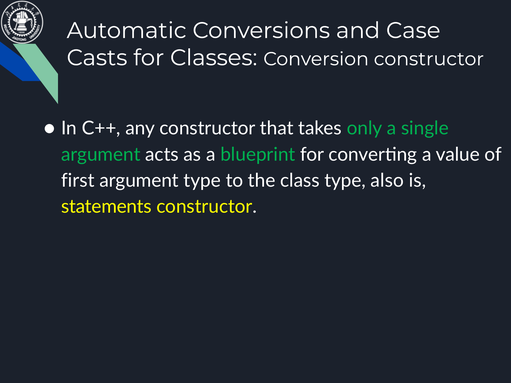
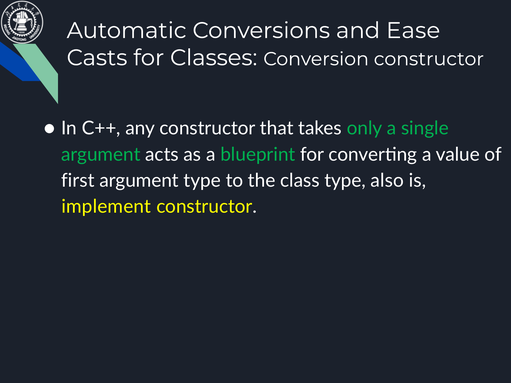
Case: Case -> Ease (413, 31)
statements: statements -> implement (106, 207)
